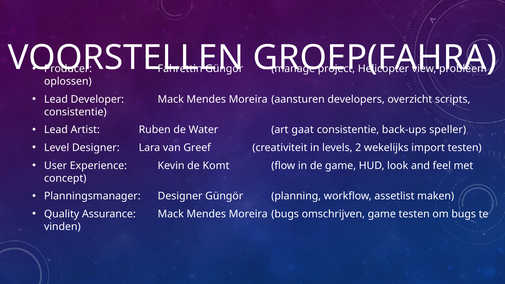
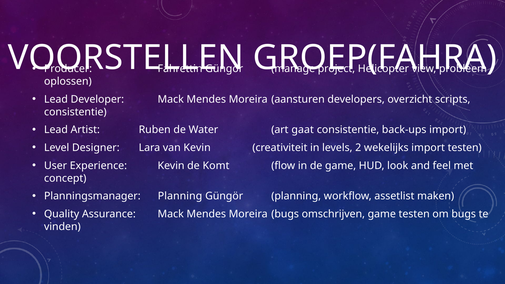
back-ups speller: speller -> import (448, 130)
van Greef: Greef -> Kevin (197, 148)
Planningsmanager Designer: Designer -> Planning (180, 196)
